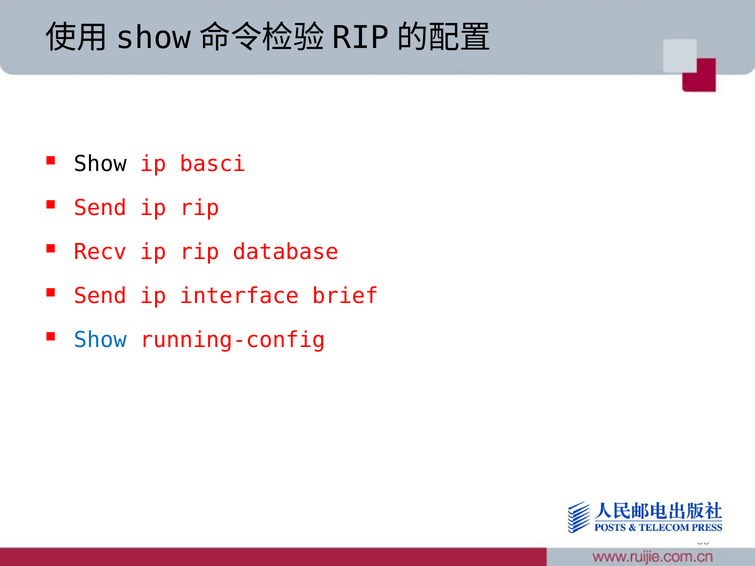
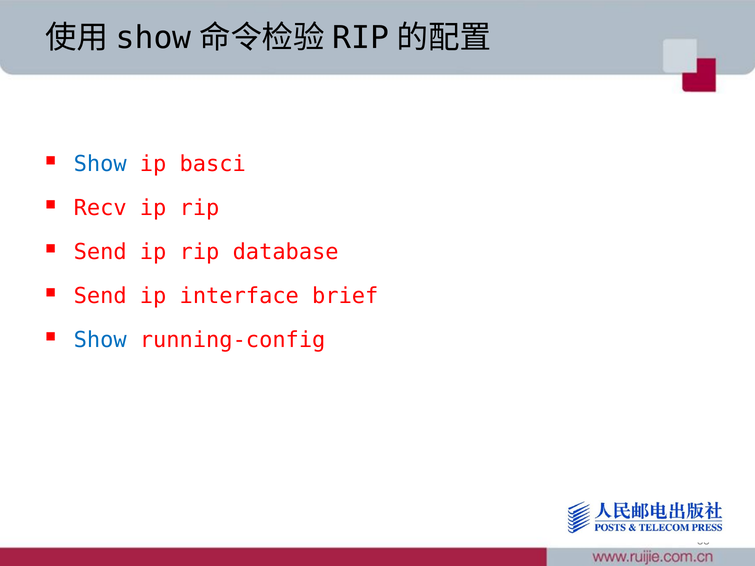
Show colour: black -> blue (100, 164)
Send: Send -> Recv (100, 208)
Recv: Recv -> Send (100, 252)
